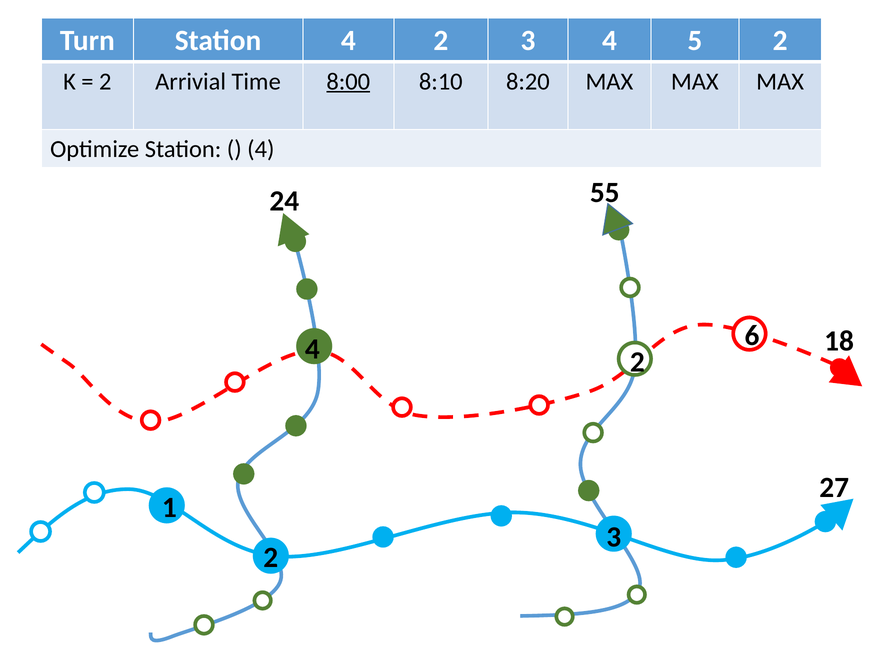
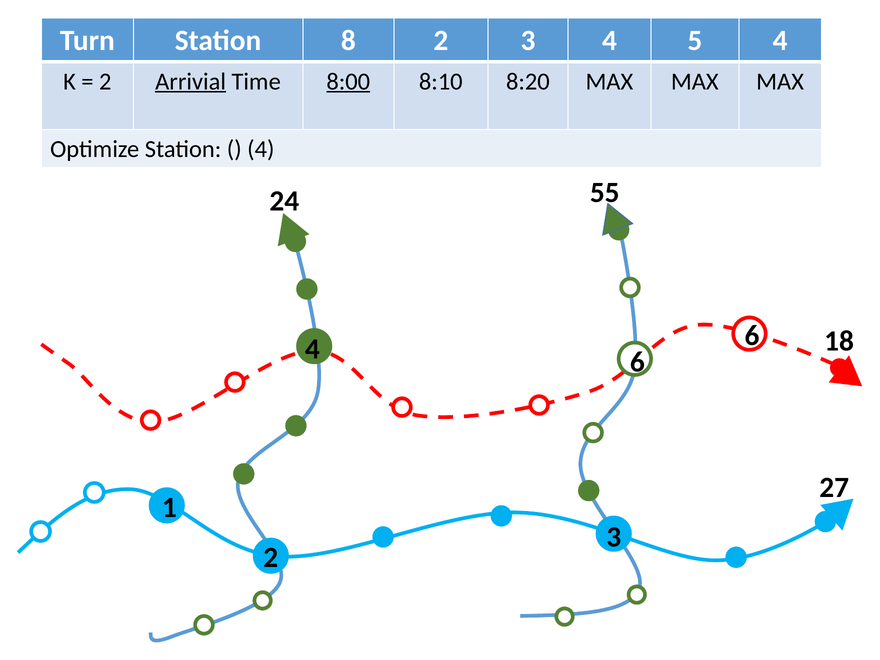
Station 4: 4 -> 8 (348, 40)
5 2: 2 -> 4 (780, 40)
Arrivial underline: none -> present (191, 81)
2: 2 -> 6 (637, 362)
